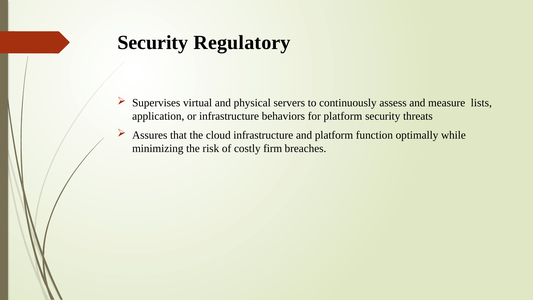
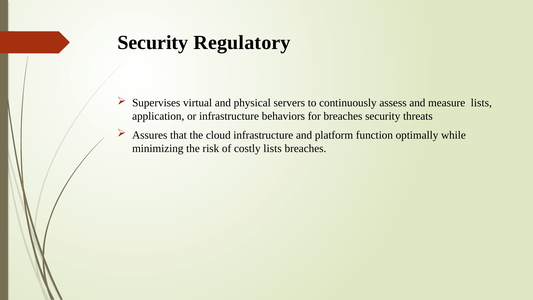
for platform: platform -> breaches (343, 116)
costly firm: firm -> lists (273, 148)
